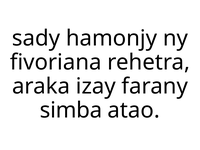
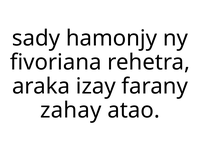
simba: simba -> zahay (71, 110)
